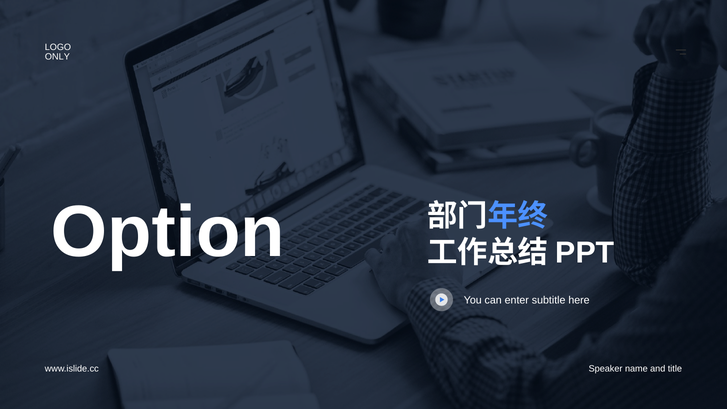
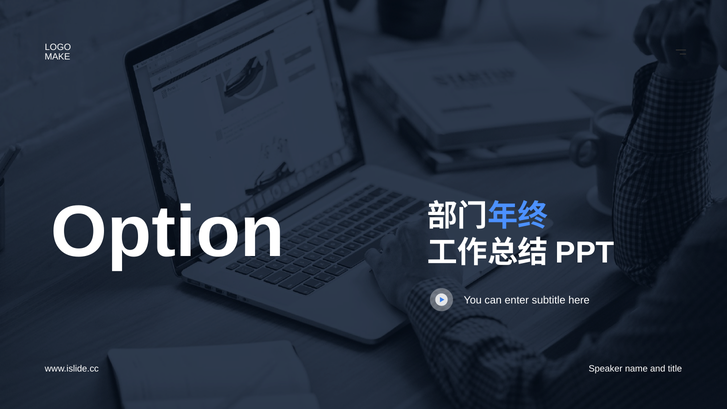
ONLY: ONLY -> MAKE (57, 57)
